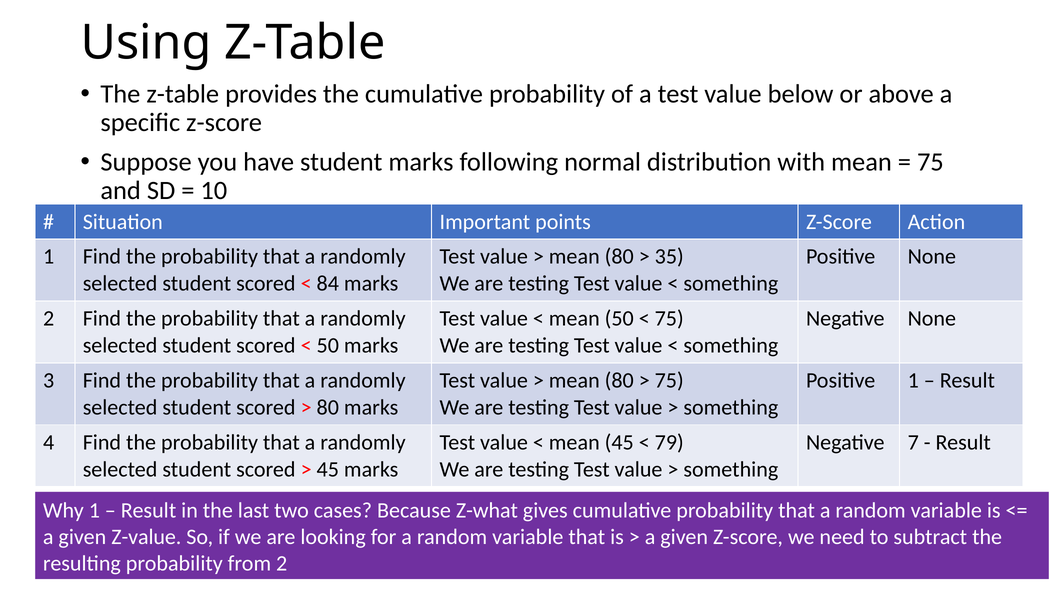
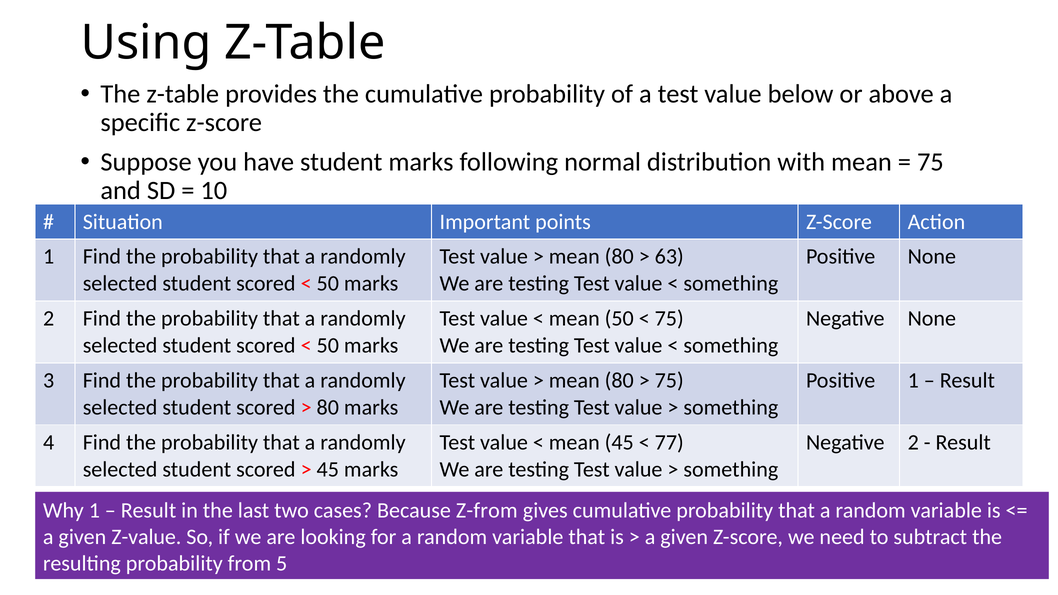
35: 35 -> 63 (669, 257)
84: 84 -> 50 (328, 284)
79: 79 -> 77 (669, 443)
Negative 7: 7 -> 2 (913, 443)
Z-what: Z-what -> Z-from (487, 511)
from 2: 2 -> 5 (282, 564)
